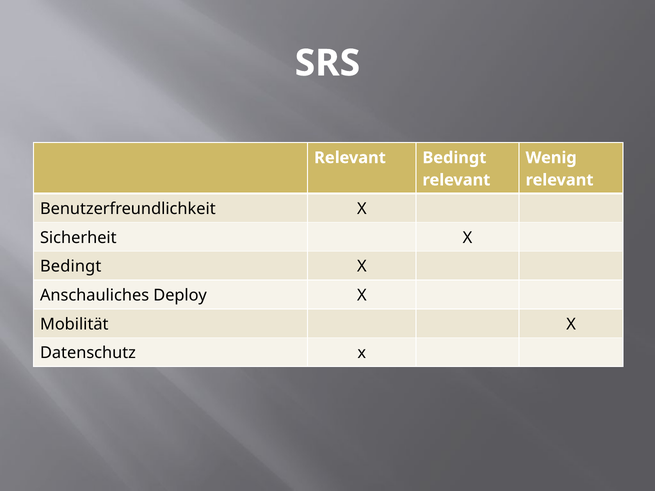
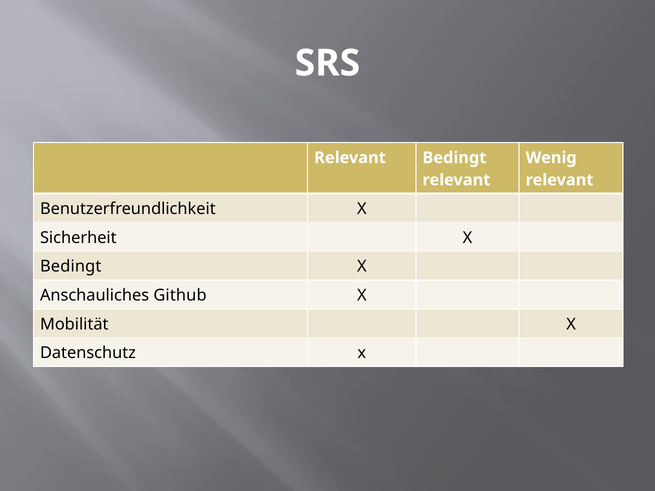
Deploy: Deploy -> Github (180, 296)
